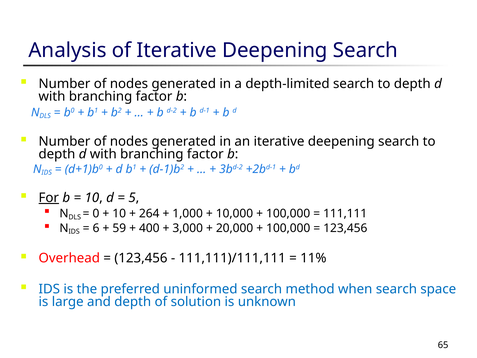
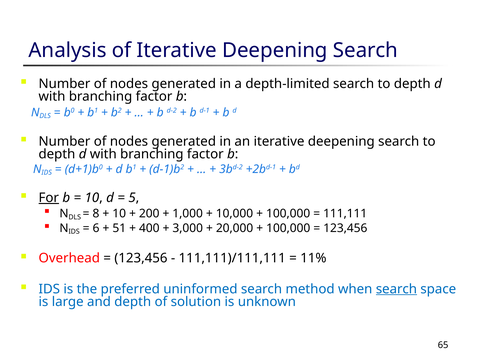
0: 0 -> 8 (96, 213)
264: 264 -> 200 (149, 213)
59: 59 -> 51 (119, 228)
search underline: none -> present (396, 289)
